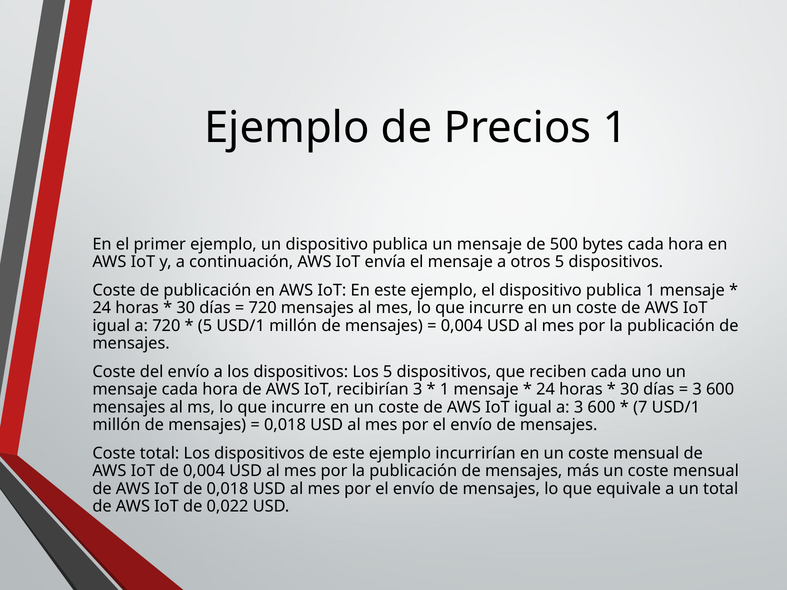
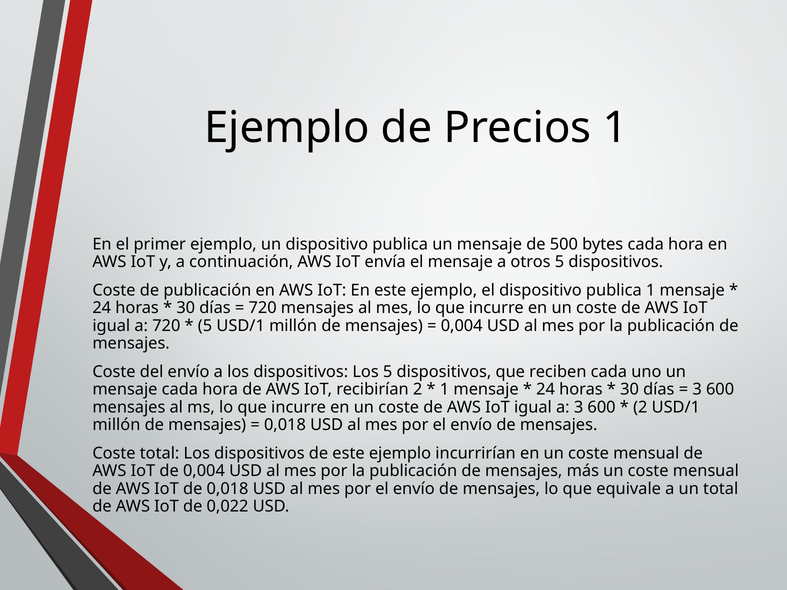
recibirían 3: 3 -> 2 (418, 390)
7: 7 -> 2 (640, 407)
